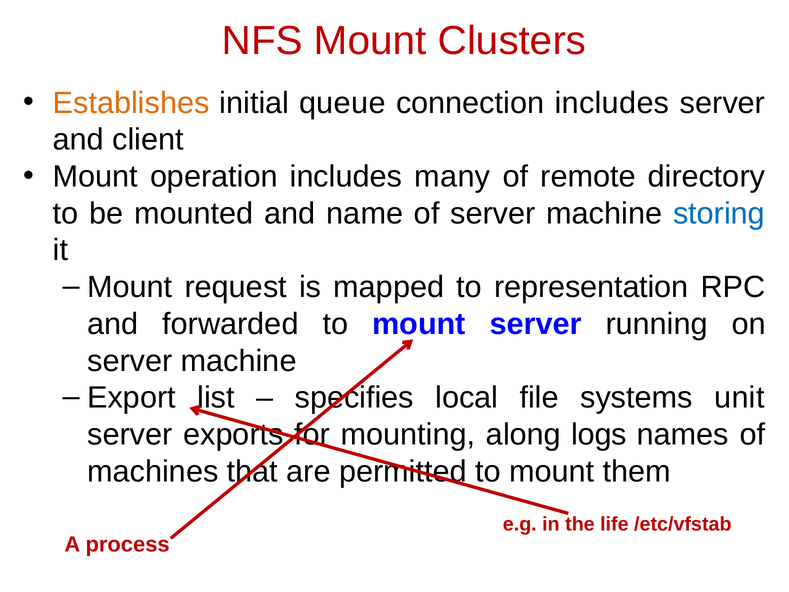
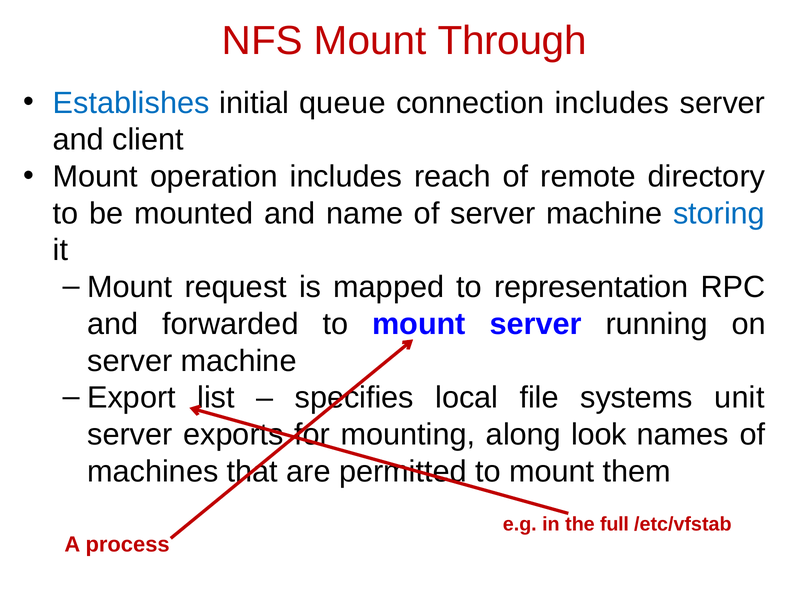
Clusters: Clusters -> Through (512, 41)
Establishes colour: orange -> blue (131, 103)
many: many -> reach (452, 177)
logs: logs -> look (599, 434)
life: life -> full (614, 524)
